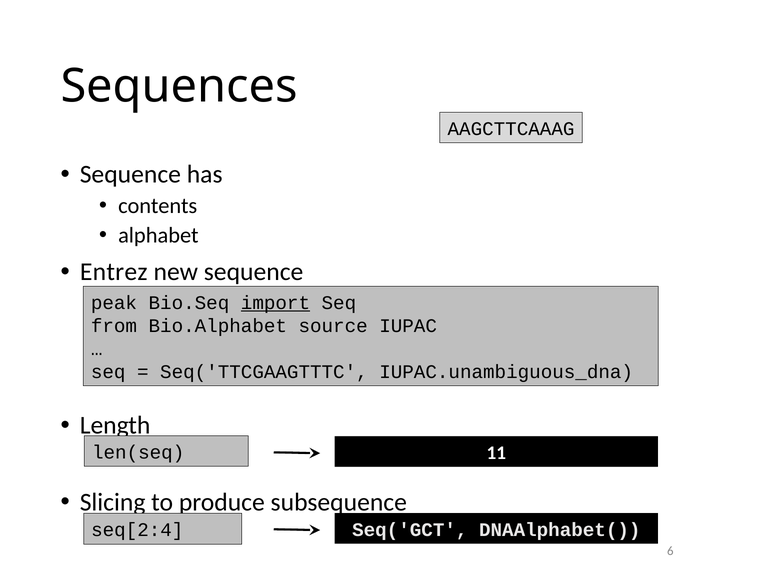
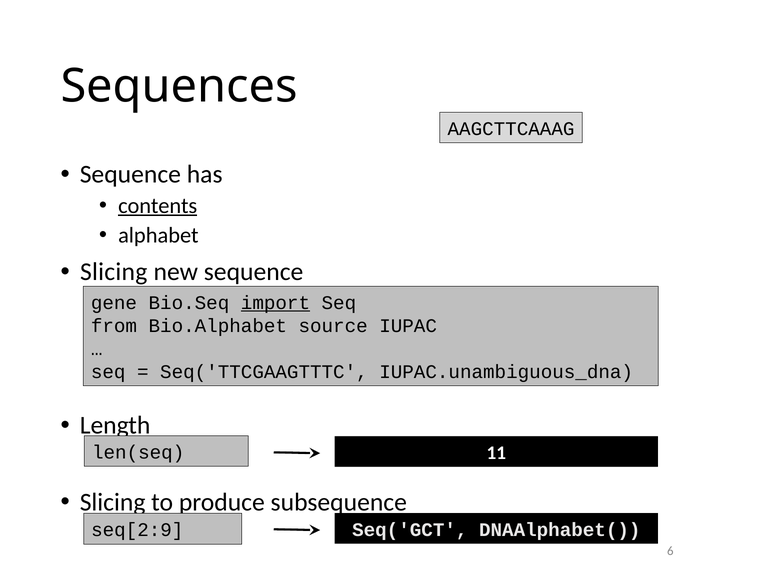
contents underline: none -> present (158, 206)
Entrez: Entrez -> Slicing (114, 272)
peak: peak -> gene (114, 303)
seq[2:4: seq[2:4 -> seq[2:9 (137, 530)
